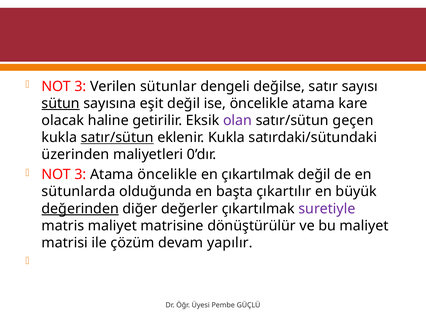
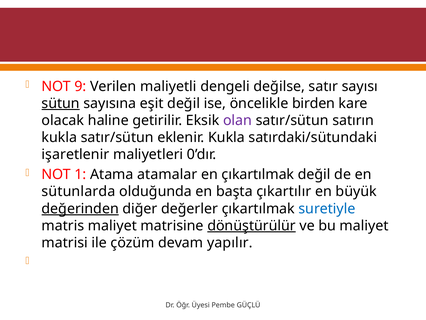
3: 3 -> 9 (81, 86)
sütunlar: sütunlar -> maliyetli (168, 86)
öncelikle atama: atama -> birden (314, 103)
geçen: geçen -> satırın (353, 120)
satır/sütun underline: present -> none (117, 137)
üzerinden: üzerinden -> işaretlenir (75, 154)
3: 3 -> 1 (81, 174)
Atama öncelikle: öncelikle -> atamalar (167, 174)
suretiyle colour: purple -> blue (327, 208)
dönüştürülür underline: none -> present (252, 225)
